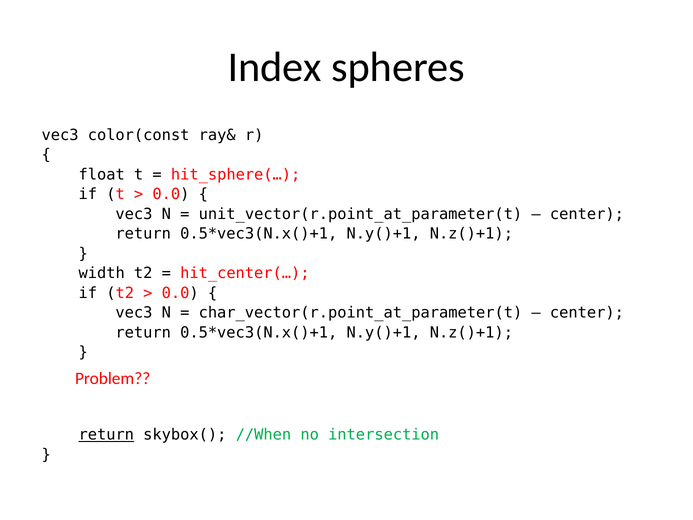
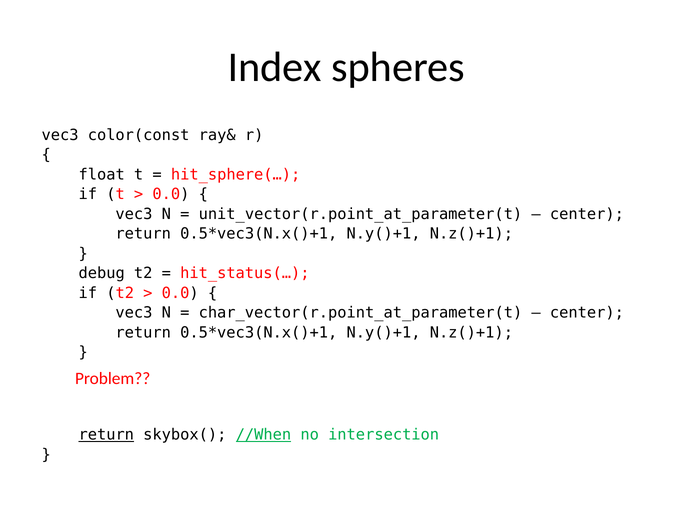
width: width -> debug (102, 273)
hit_center(…: hit_center(… -> hit_status(… (245, 273)
//When underline: none -> present (263, 435)
